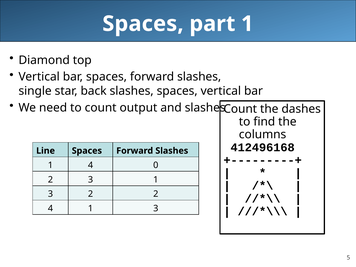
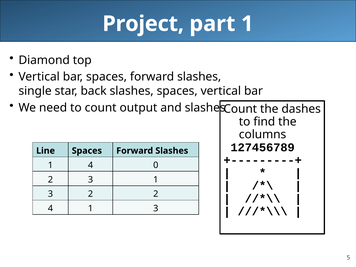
Spaces: Spaces -> Project (143, 24)
412496168: 412496168 -> 127456789 (263, 147)
